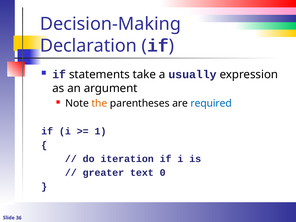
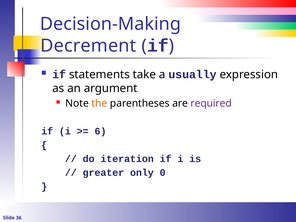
Declaration: Declaration -> Decrement (88, 46)
required colour: blue -> purple (211, 103)
1: 1 -> 6 (100, 131)
text: text -> only (142, 173)
